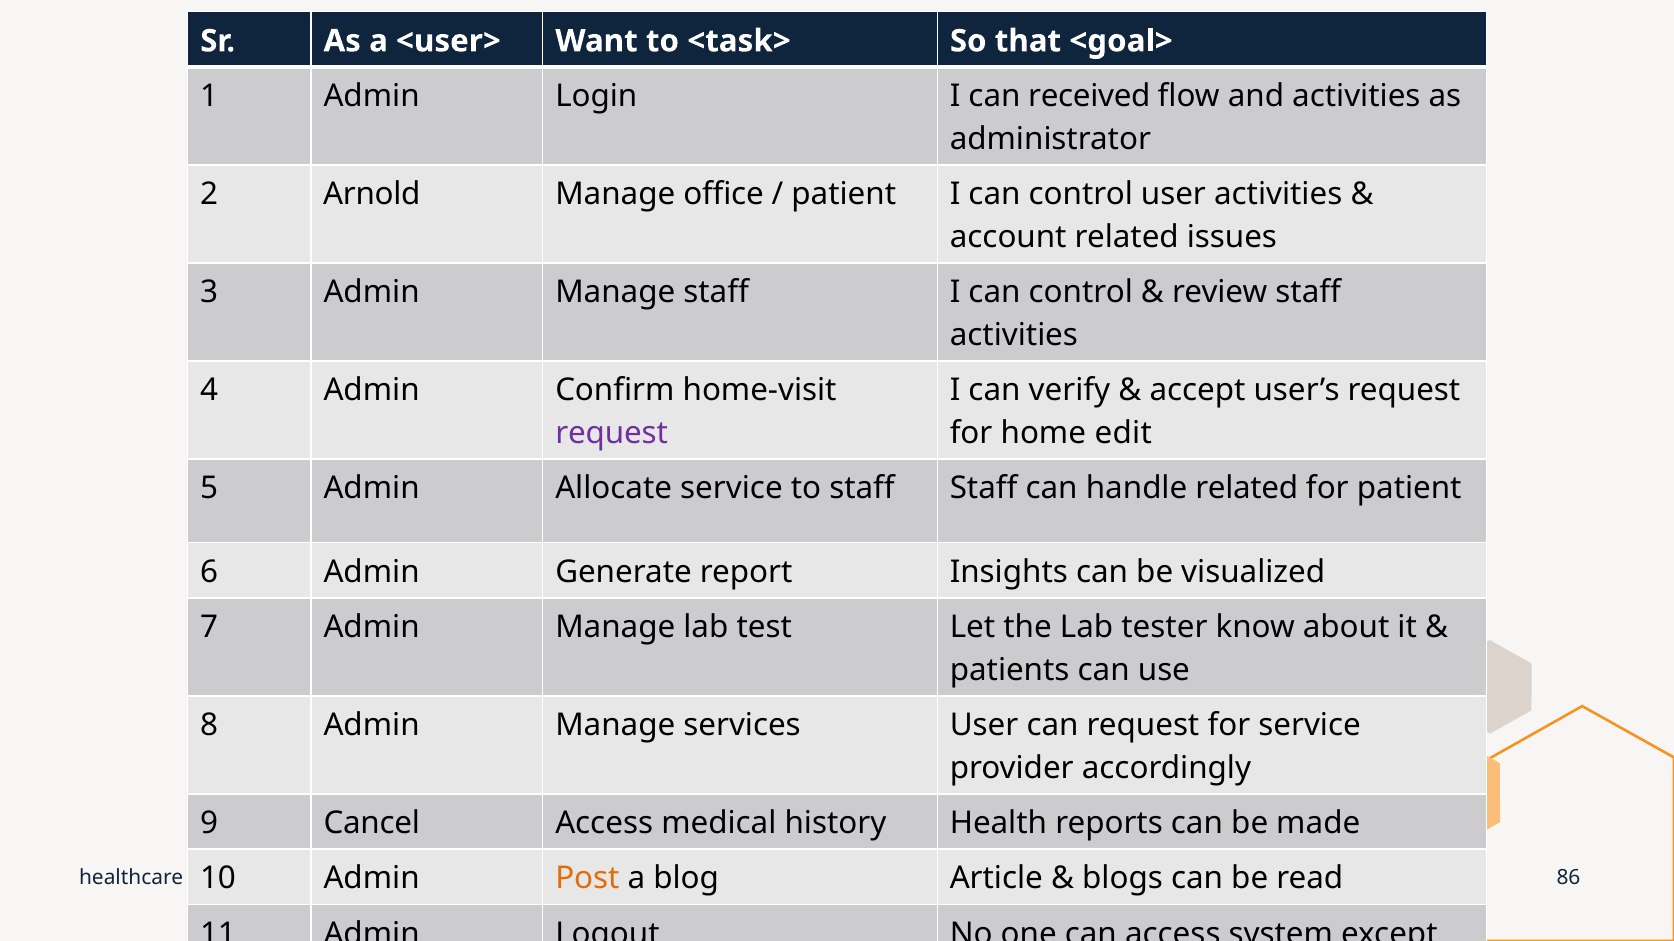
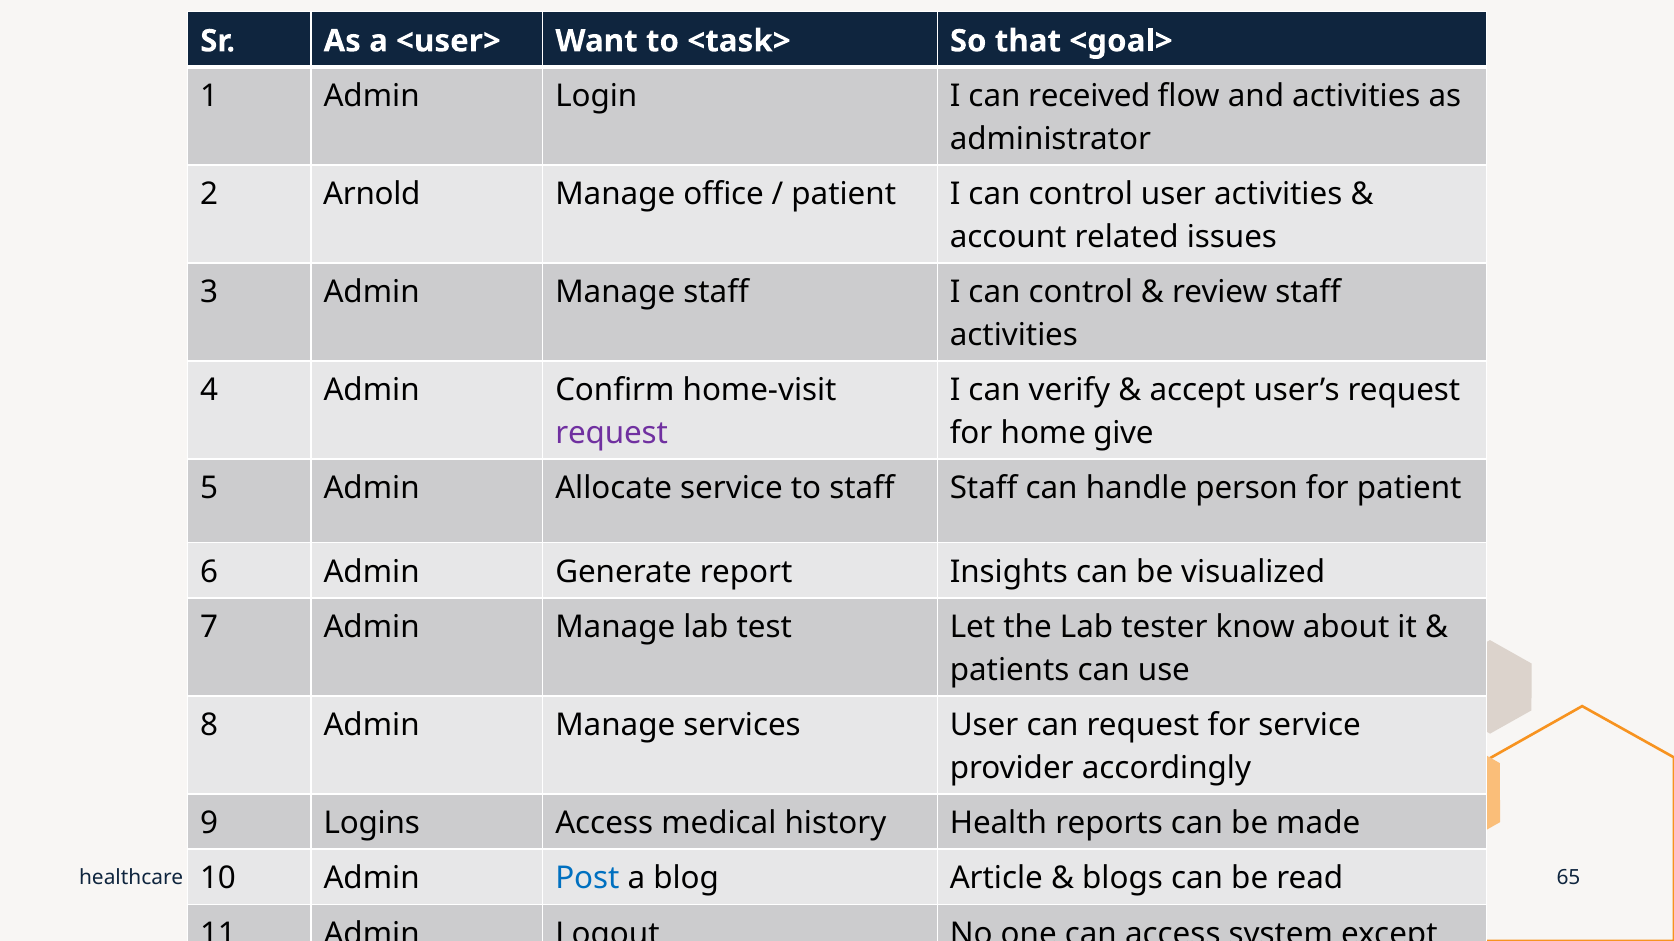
edit: edit -> give (1124, 433)
handle related: related -> person (1247, 488)
Cancel: Cancel -> Logins (372, 824)
Post colour: orange -> blue (587, 879)
86: 86 -> 65 (1568, 879)
